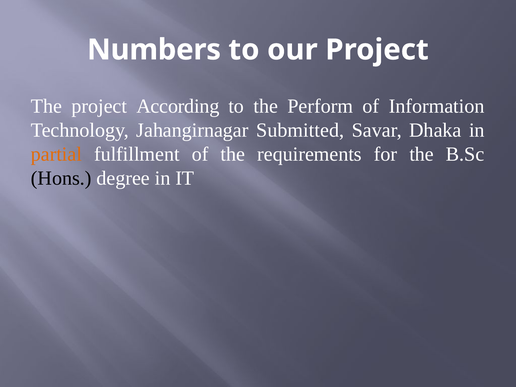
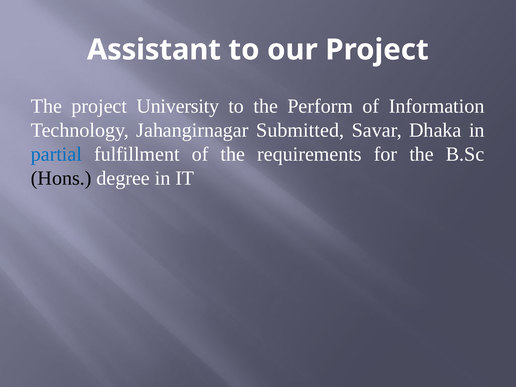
Numbers: Numbers -> Assistant (154, 50)
According: According -> University (178, 106)
partial colour: orange -> blue (56, 154)
